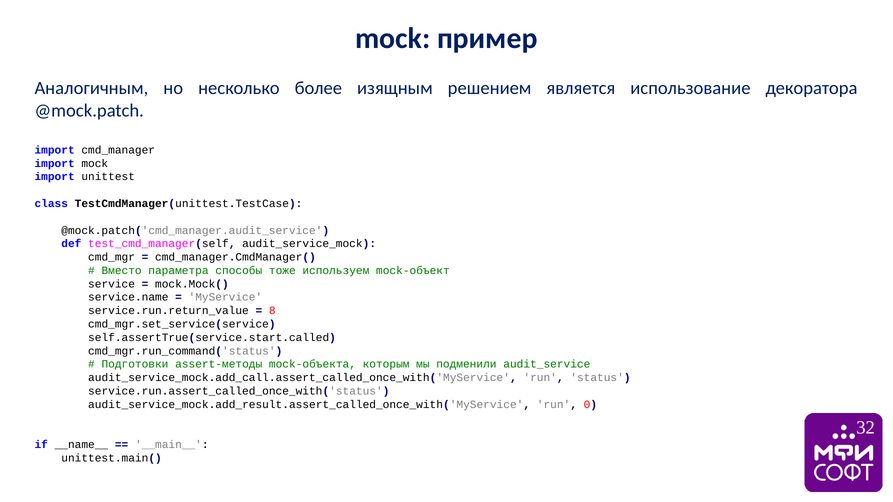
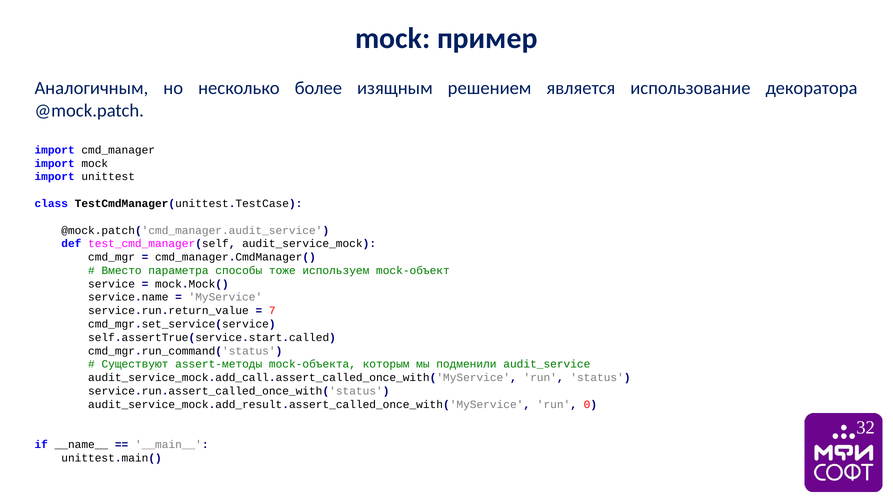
8: 8 -> 7 (272, 311)
Подготовки: Подготовки -> Существуют (135, 364)
